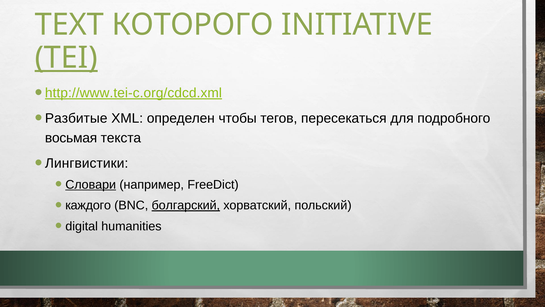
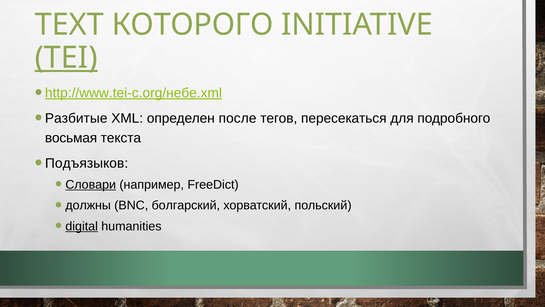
http://www.tei-c.org/cdcd.xml: http://www.tei-c.org/cdcd.xml -> http://www.tei-c.org/небе.xml (133, 93)
чтобы: чтобы -> после (238, 118)
Лингвистики: Лингвистики -> Подъязыков (87, 163)
каждого: каждого -> должны (88, 205)
болгарский underline: present -> none (186, 205)
digital underline: none -> present (82, 226)
